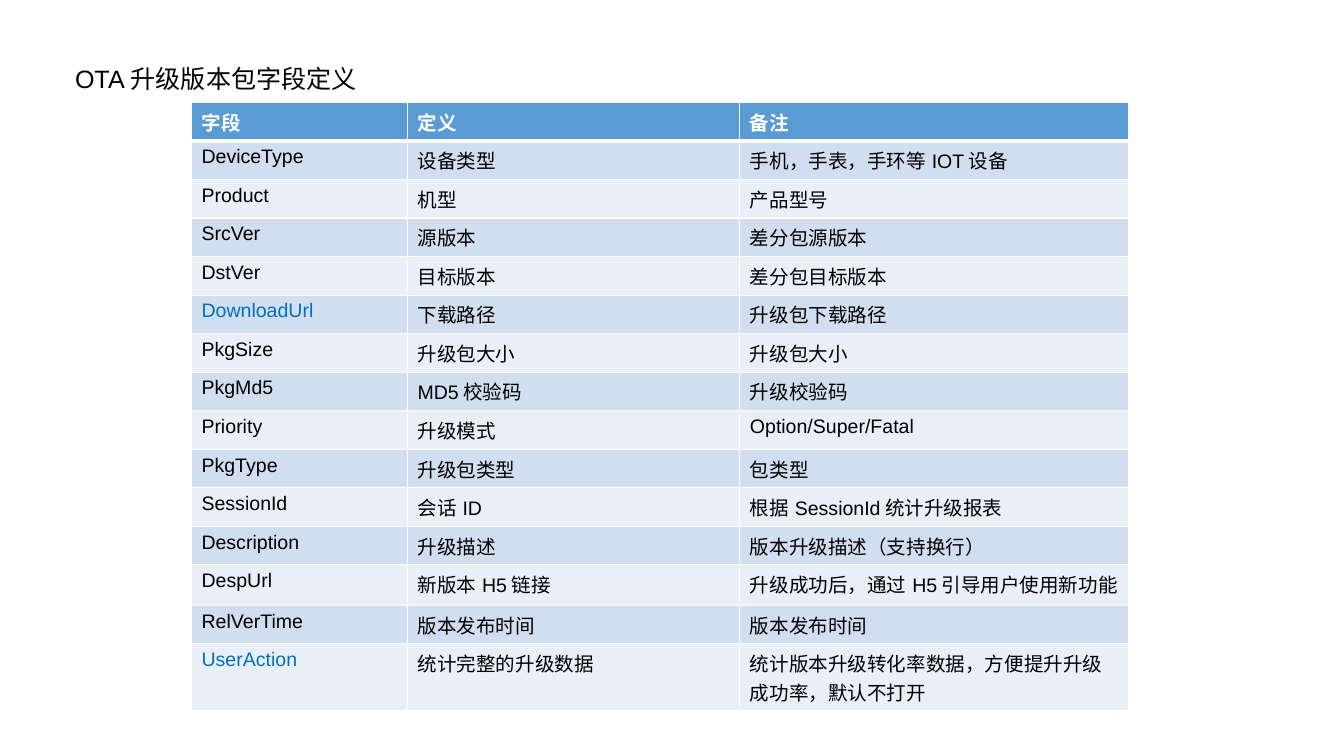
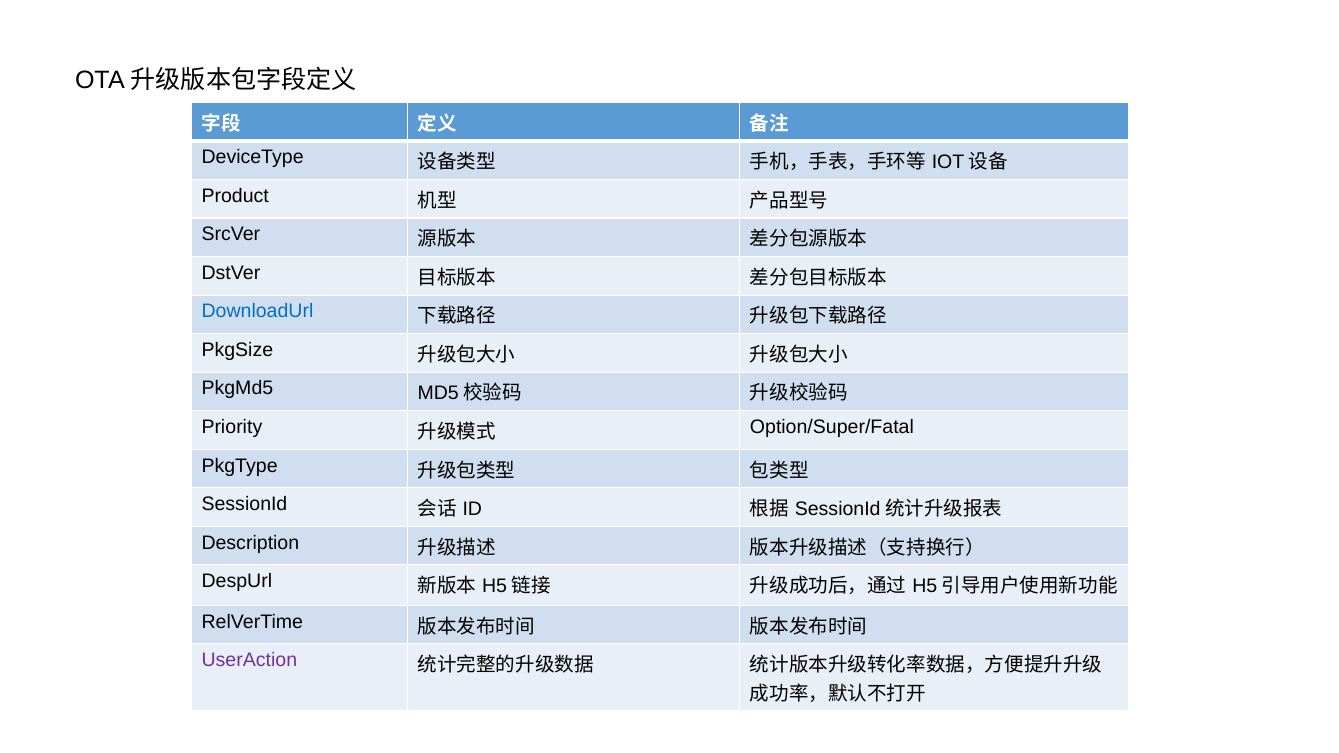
UserAction colour: blue -> purple (249, 660)
